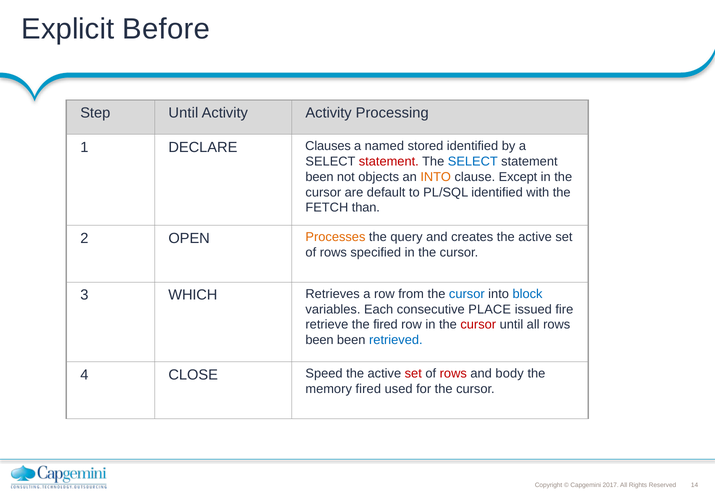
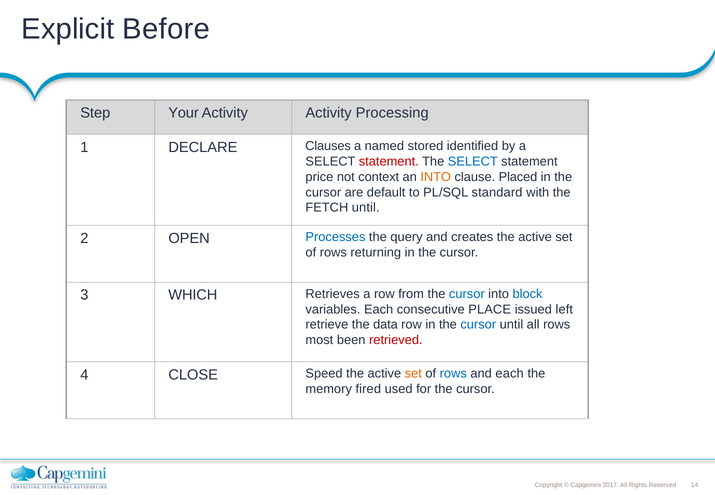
Step Until: Until -> Your (184, 113)
been: been -> price (319, 177)
objects: objects -> context (379, 177)
Except: Except -> Placed (518, 177)
PL/SQL identified: identified -> standard (497, 192)
FETCH than: than -> until (366, 208)
Processes colour: orange -> blue (335, 237)
specified: specified -> returning (376, 252)
fire: fire -> left (564, 309)
the fired: fired -> data (385, 325)
cursor colour: red -> blue (478, 325)
been: been -> most (319, 340)
retrieved colour: blue -> red (396, 340)
set colour: red -> orange (413, 373)
rows colour: red -> blue (453, 373)
and body: body -> each (510, 373)
